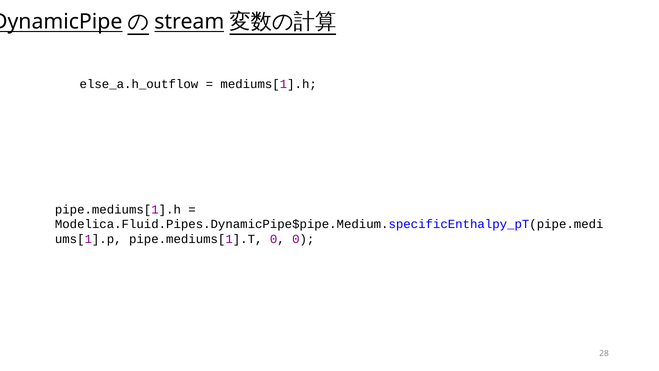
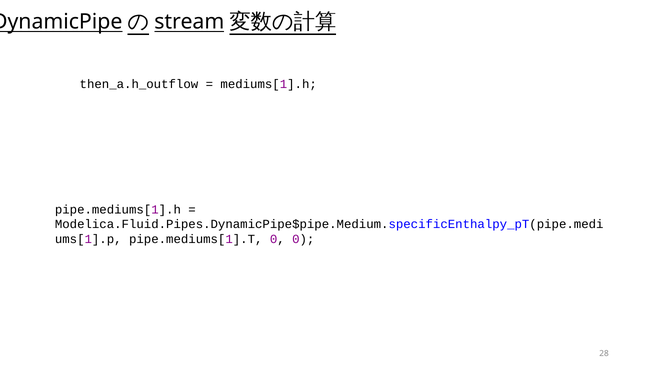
else_a.h_outflow: else_a.h_outflow -> then_a.h_outflow (139, 84)
